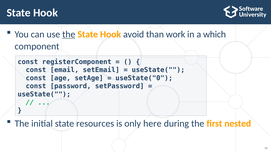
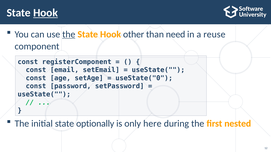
Hook underline: none -> present (46, 13)
avoid: avoid -> other (134, 34)
work: work -> need (176, 34)
which: which -> reuse (214, 34)
resources: resources -> optionally (95, 124)
